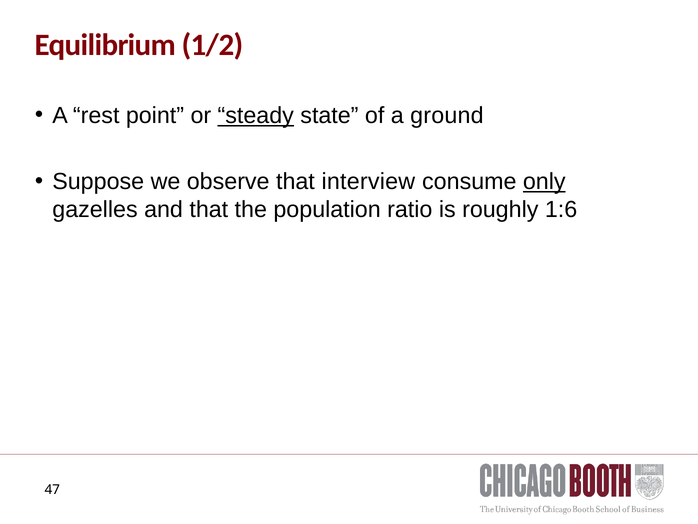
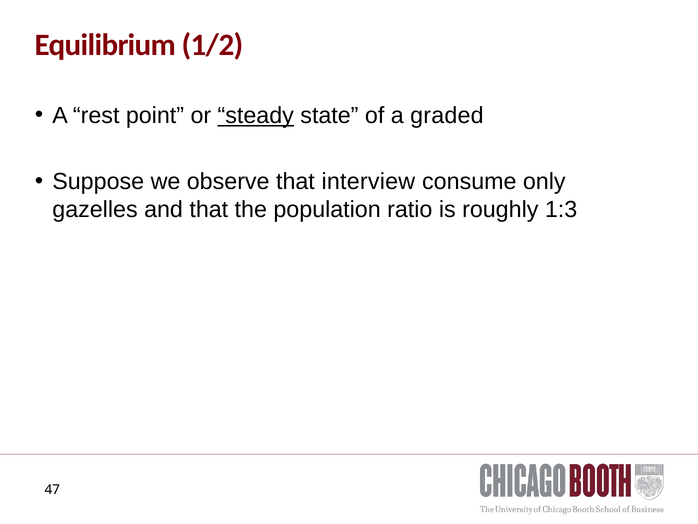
ground: ground -> graded (447, 115)
only underline: present -> none (544, 182)
1:6: 1:6 -> 1:3 (561, 209)
